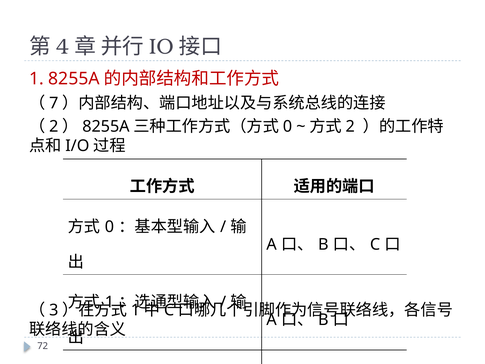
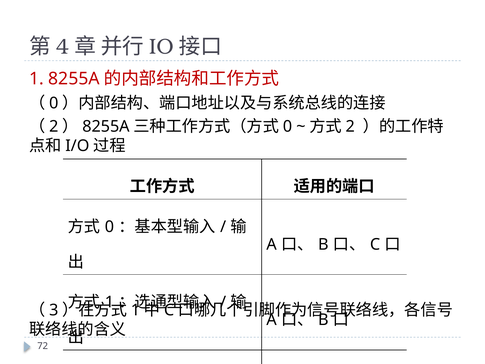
7: 7 -> 0 (54, 103)
